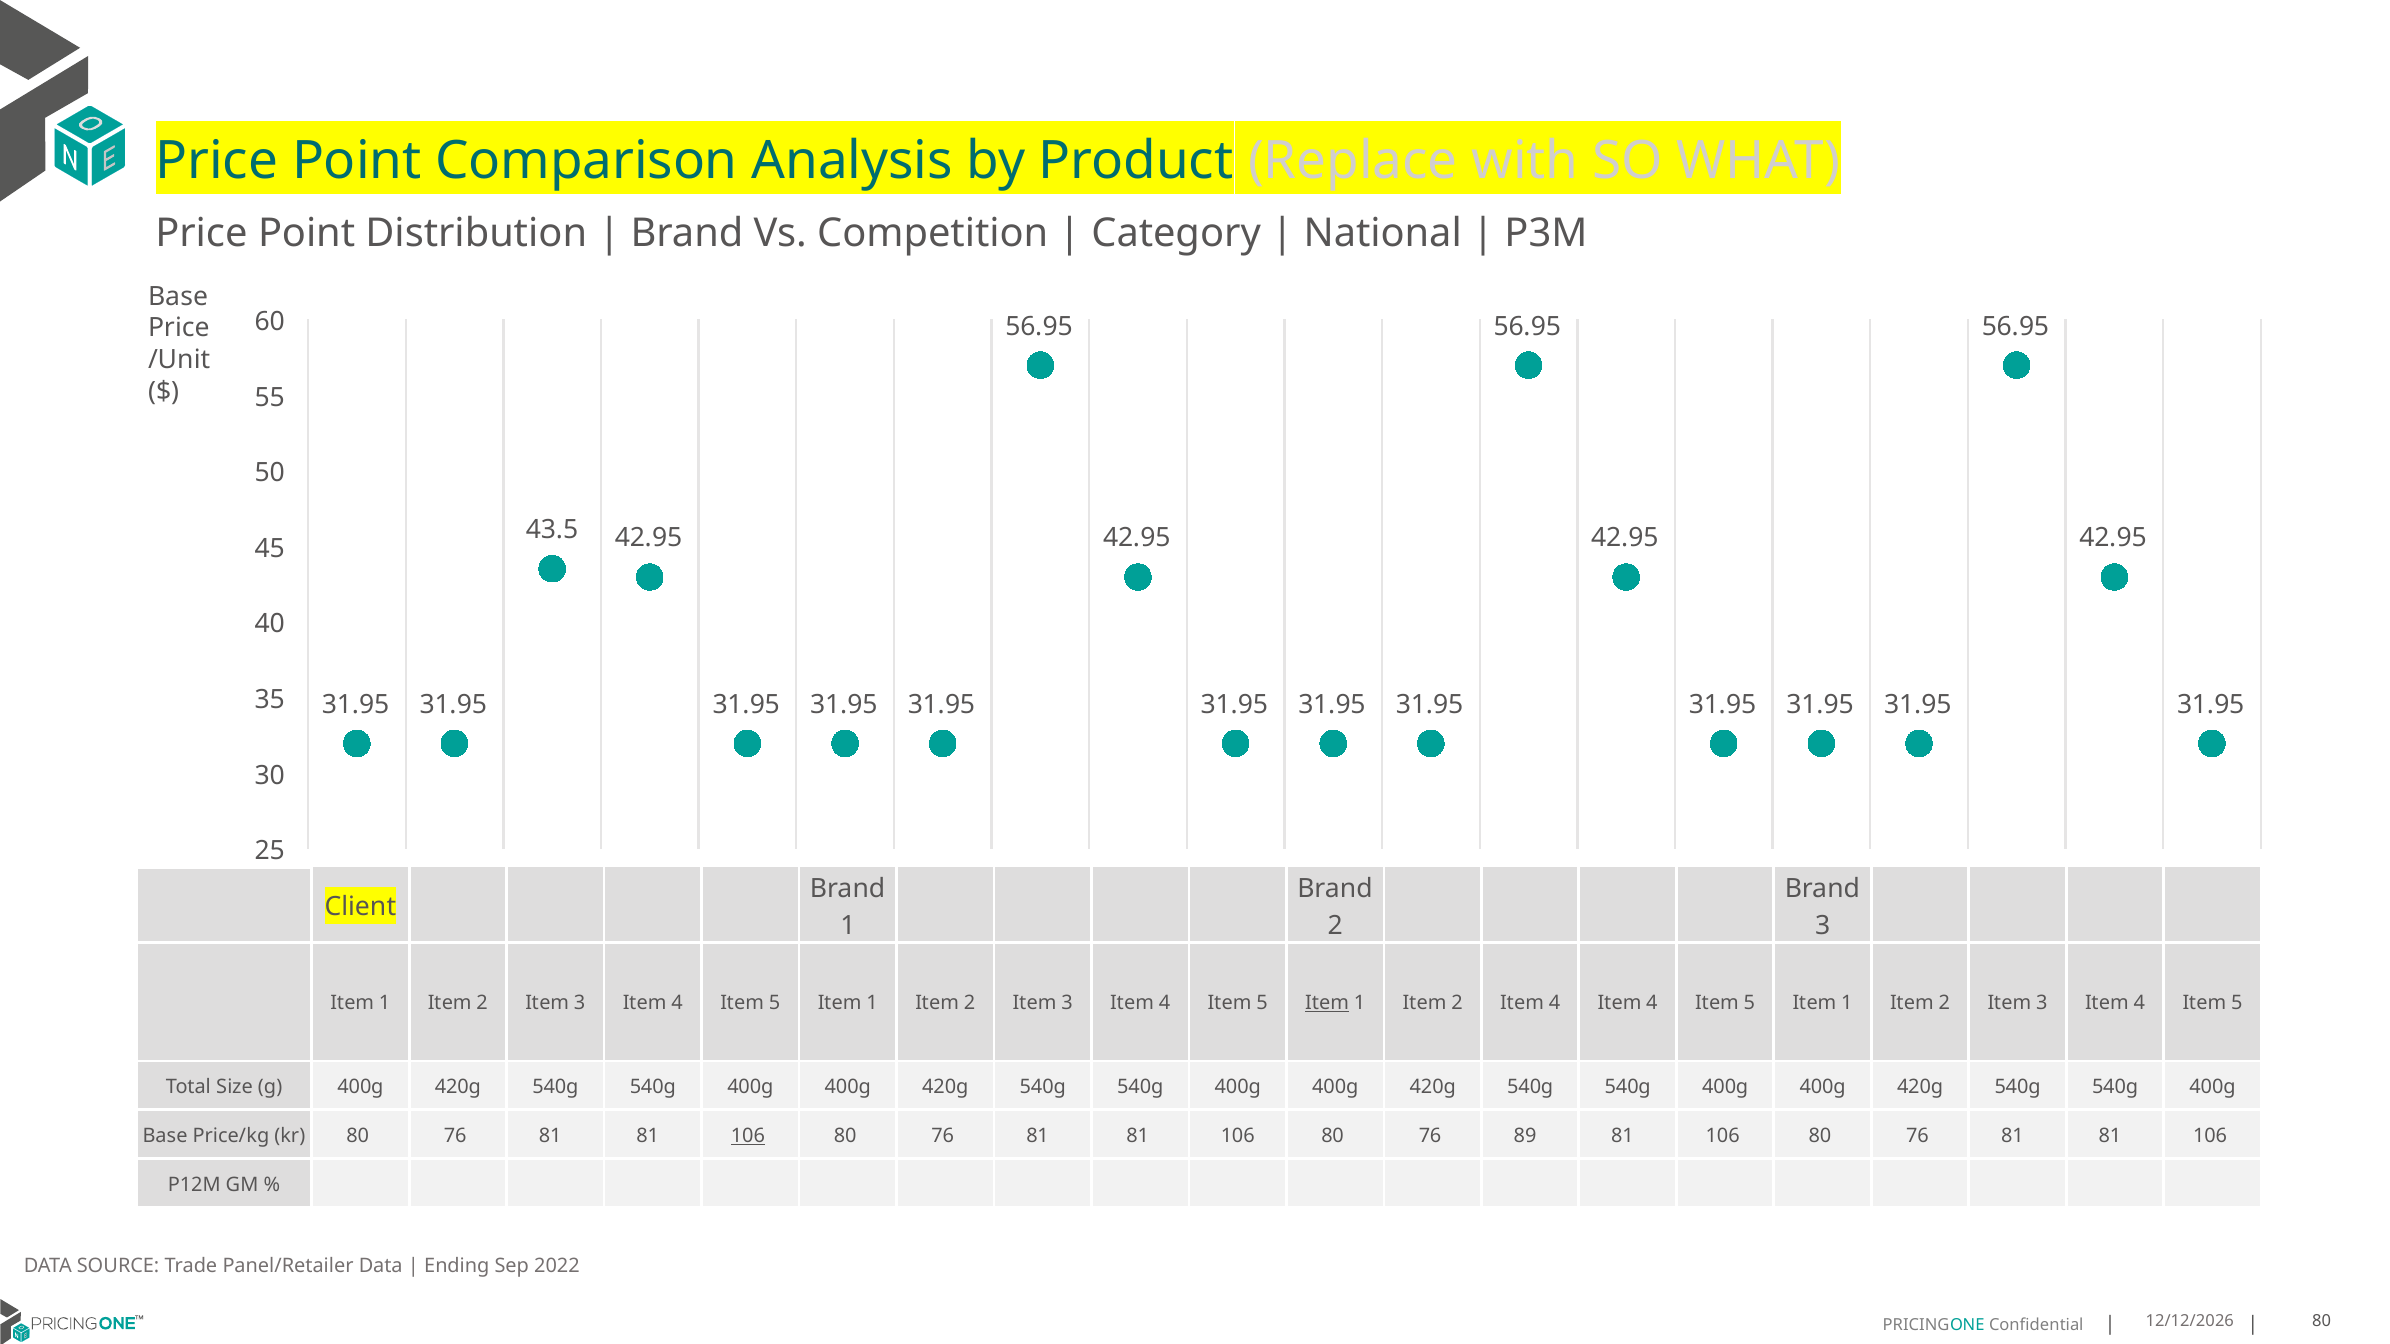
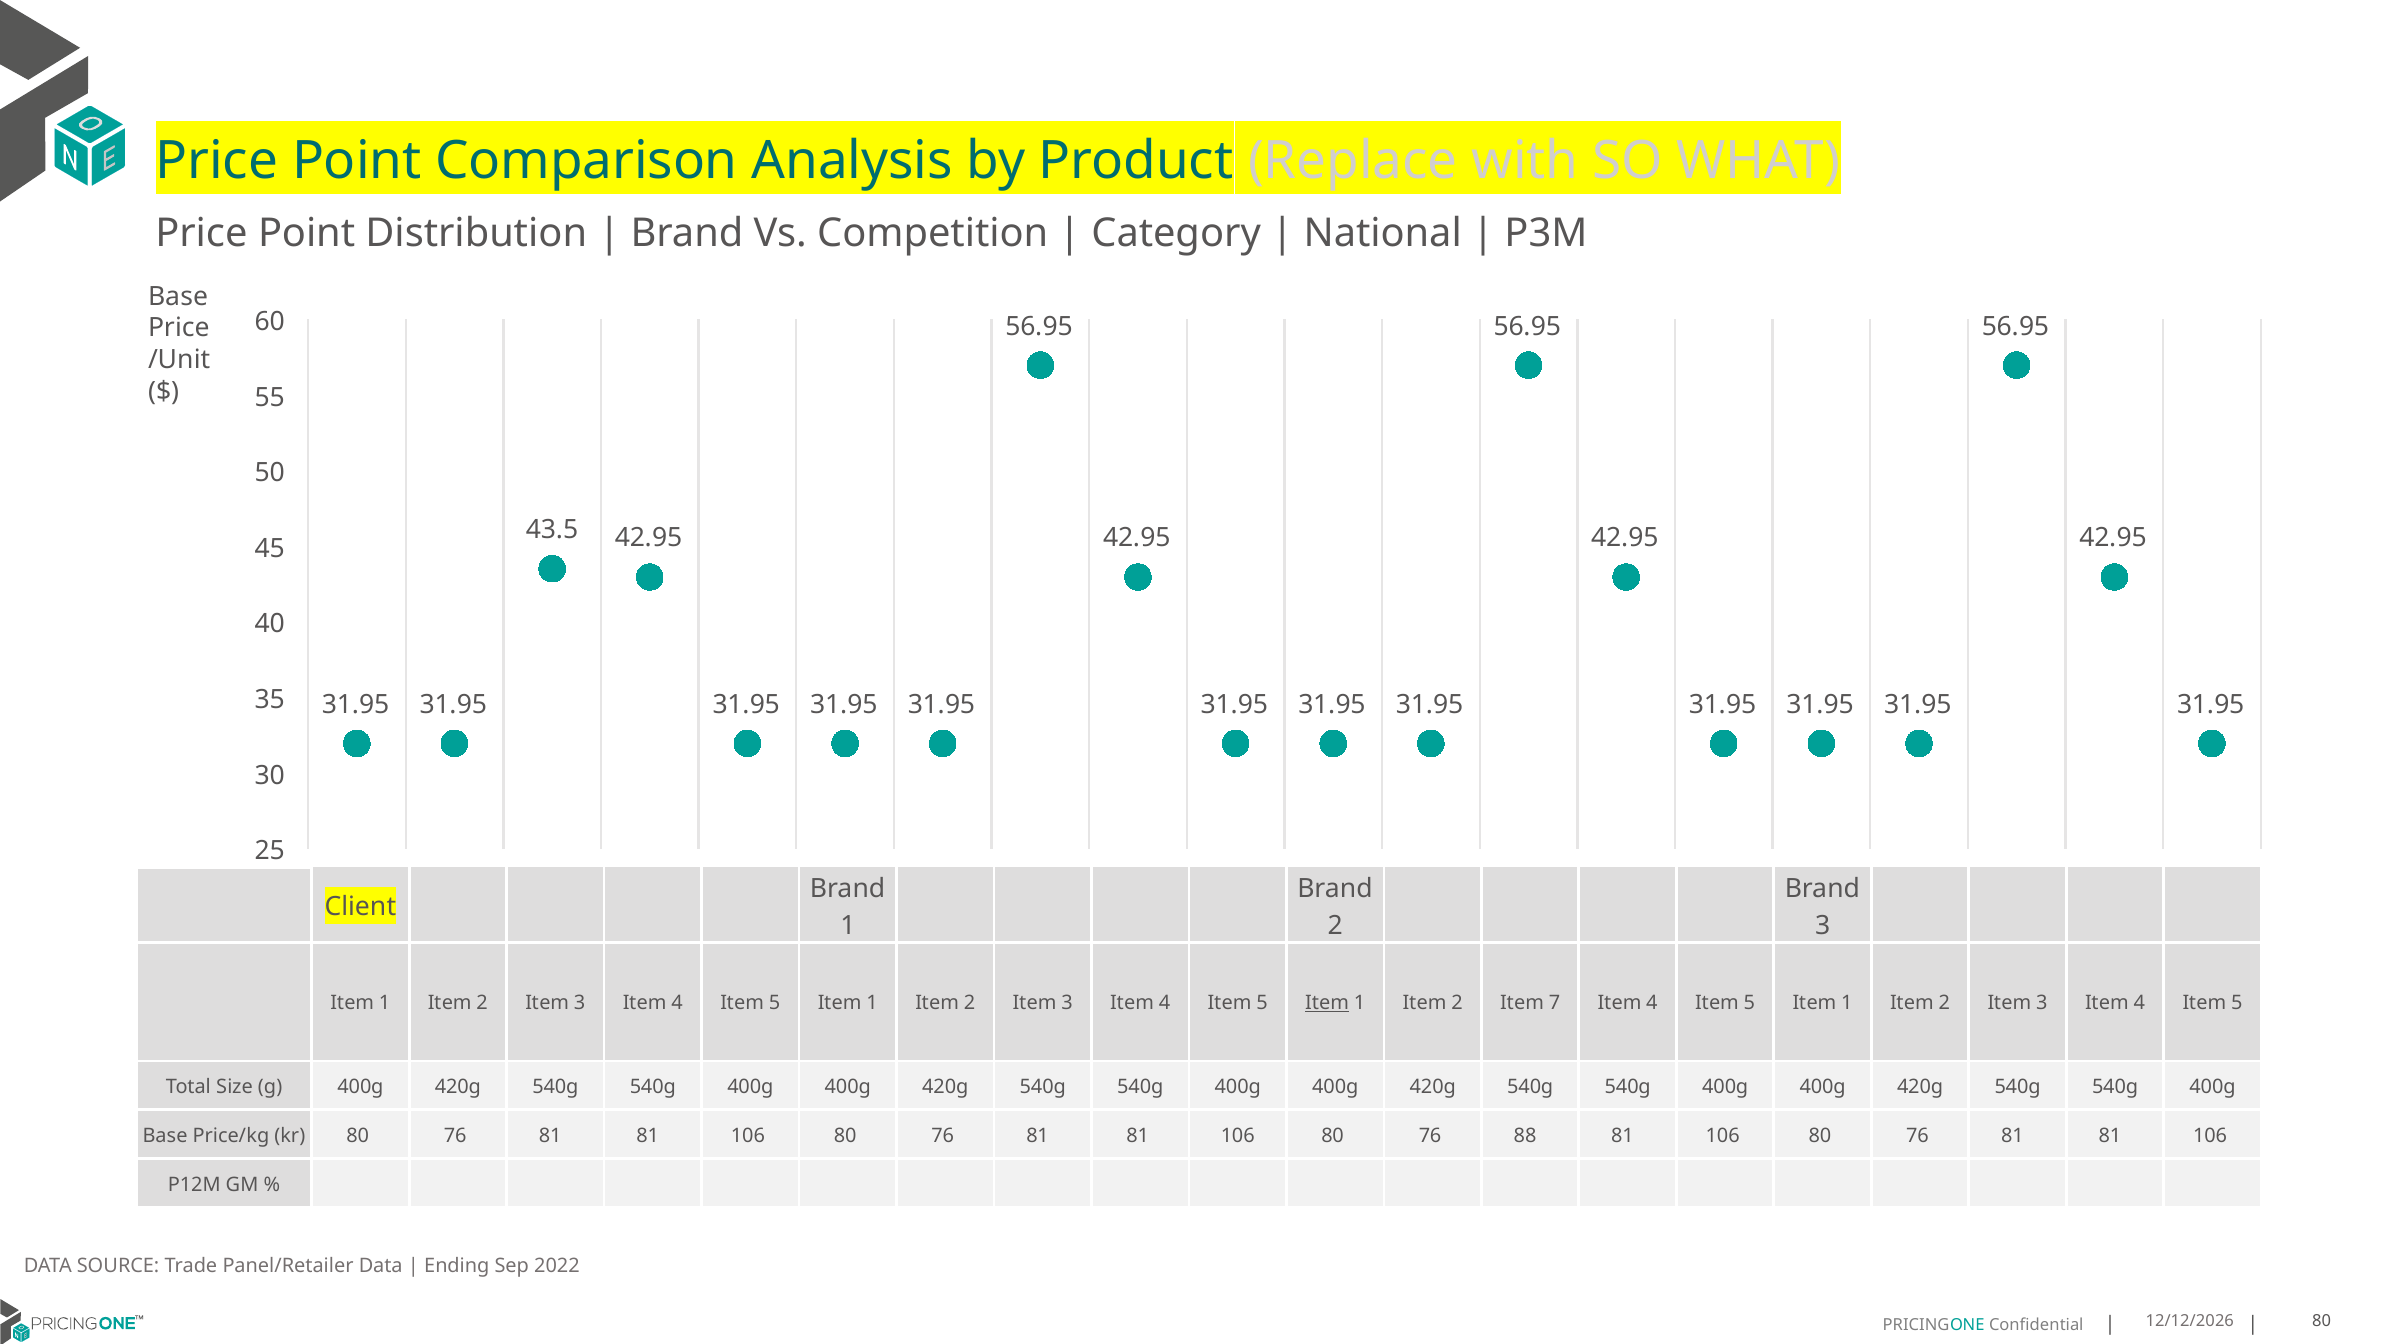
2 Item 4: 4 -> 7 (1554, 1004)
106 underline: present -> none (748, 1136)
89: 89 -> 88 (1525, 1136)
